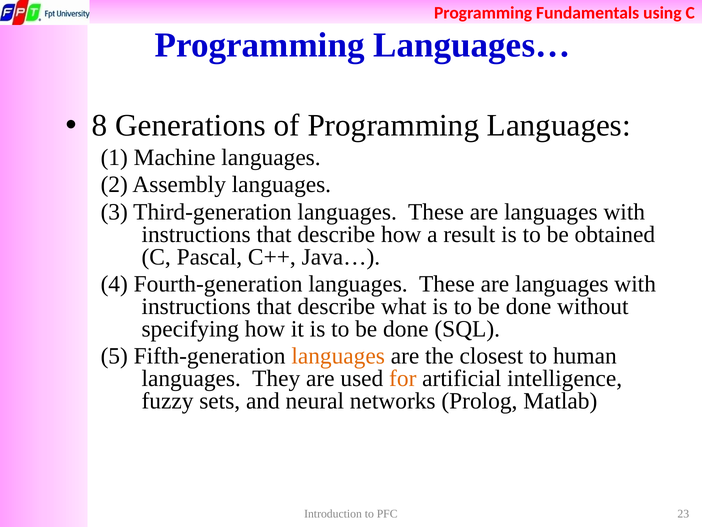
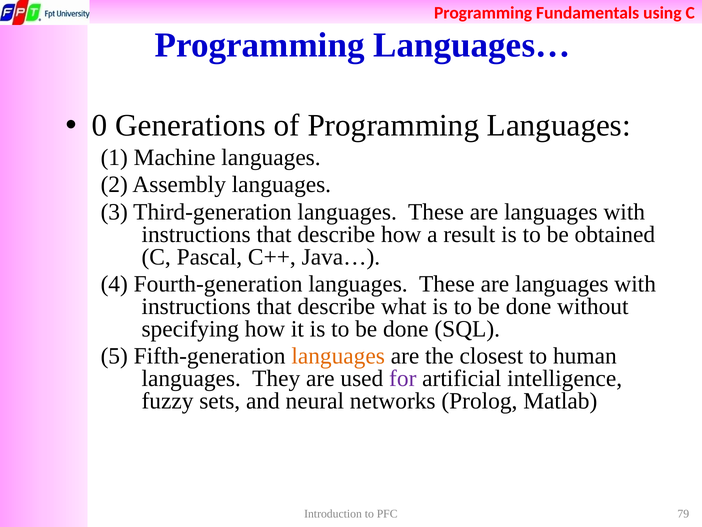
8: 8 -> 0 (100, 125)
for colour: orange -> purple (403, 378)
23: 23 -> 79 (683, 513)
